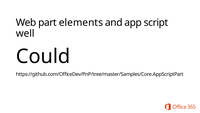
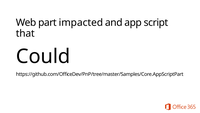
elements: elements -> impacted (81, 22)
well: well -> that (25, 33)
